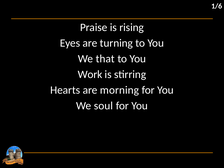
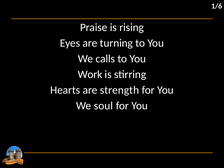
that: that -> calls (105, 59)
morning: morning -> strength (119, 90)
